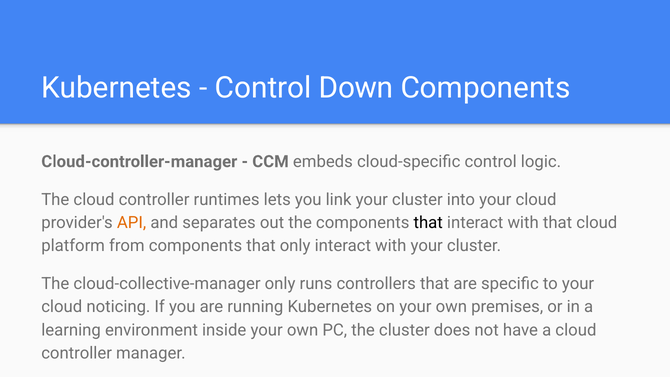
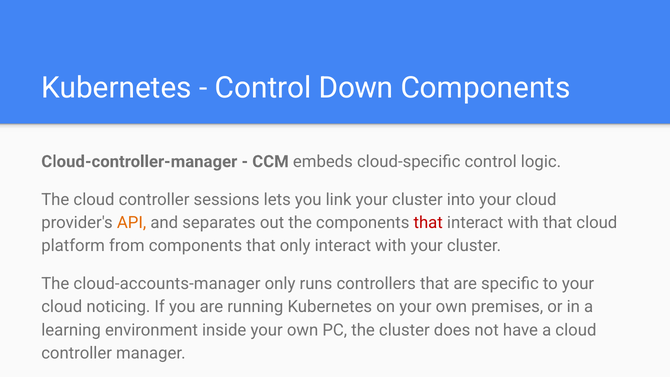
runtimes: runtimes -> sessions (227, 200)
that colour: black -> red (428, 223)
cloud-collective-manager: cloud-collective-manager -> cloud-accounts-manager (167, 284)
